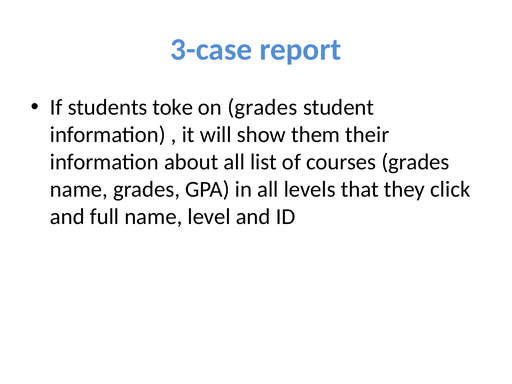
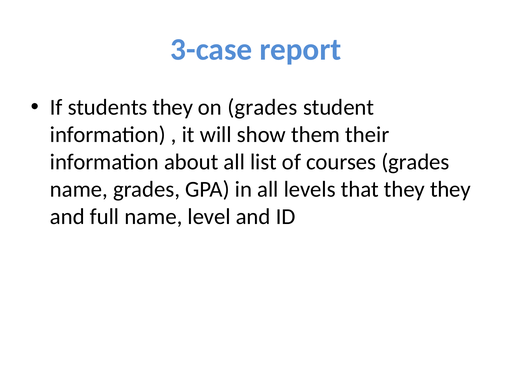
students toke: toke -> they (173, 107)
they click: click -> they (450, 189)
